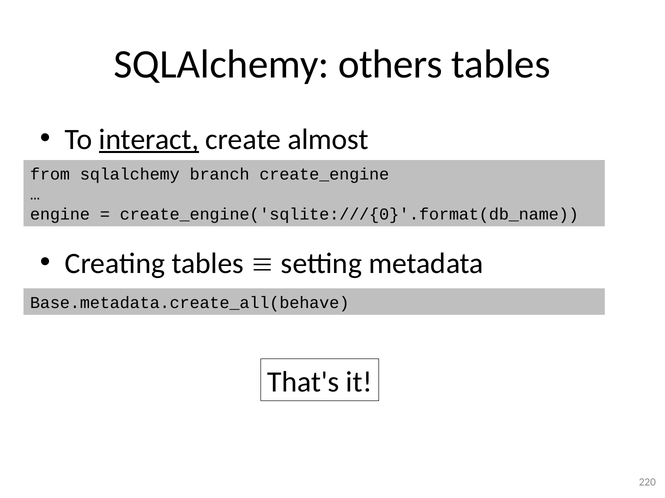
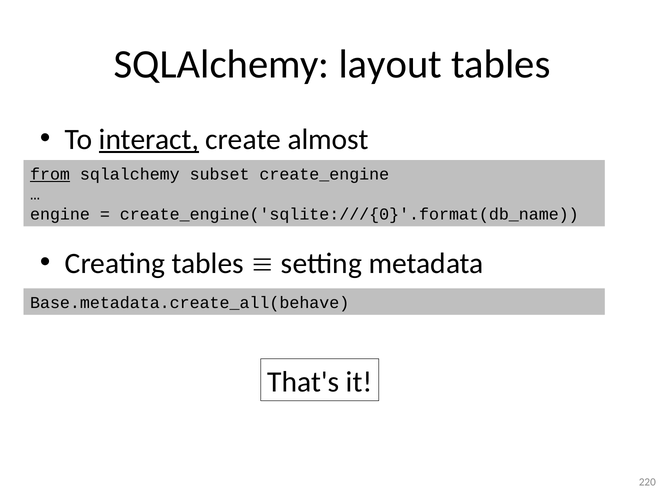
others: others -> layout (390, 64)
from underline: none -> present (50, 175)
branch: branch -> subset (220, 175)
